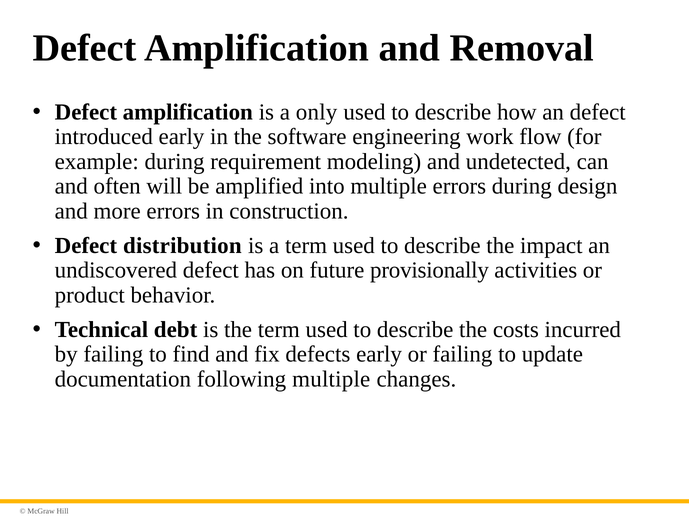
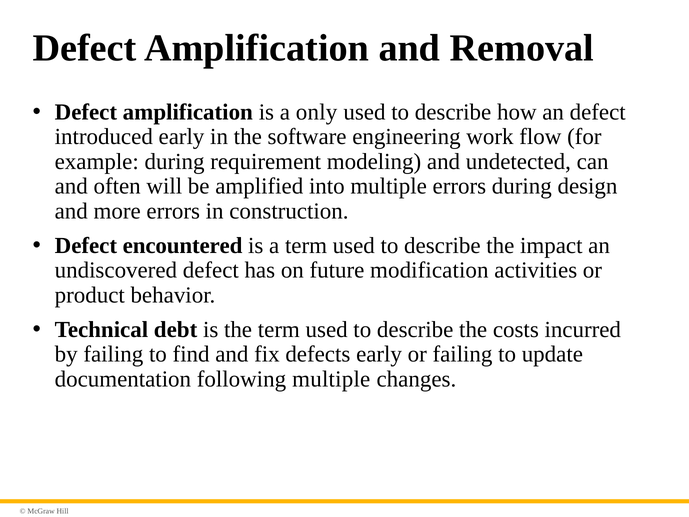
distribution: distribution -> encountered (183, 245)
provisionally: provisionally -> modification (429, 270)
